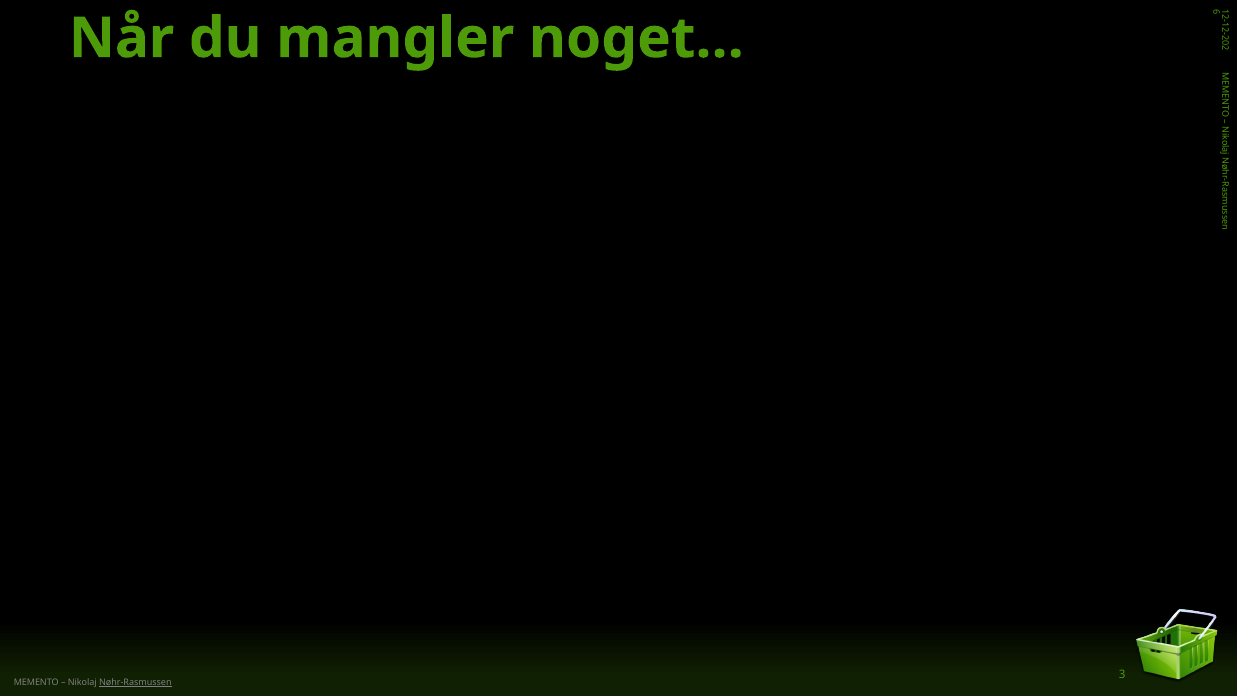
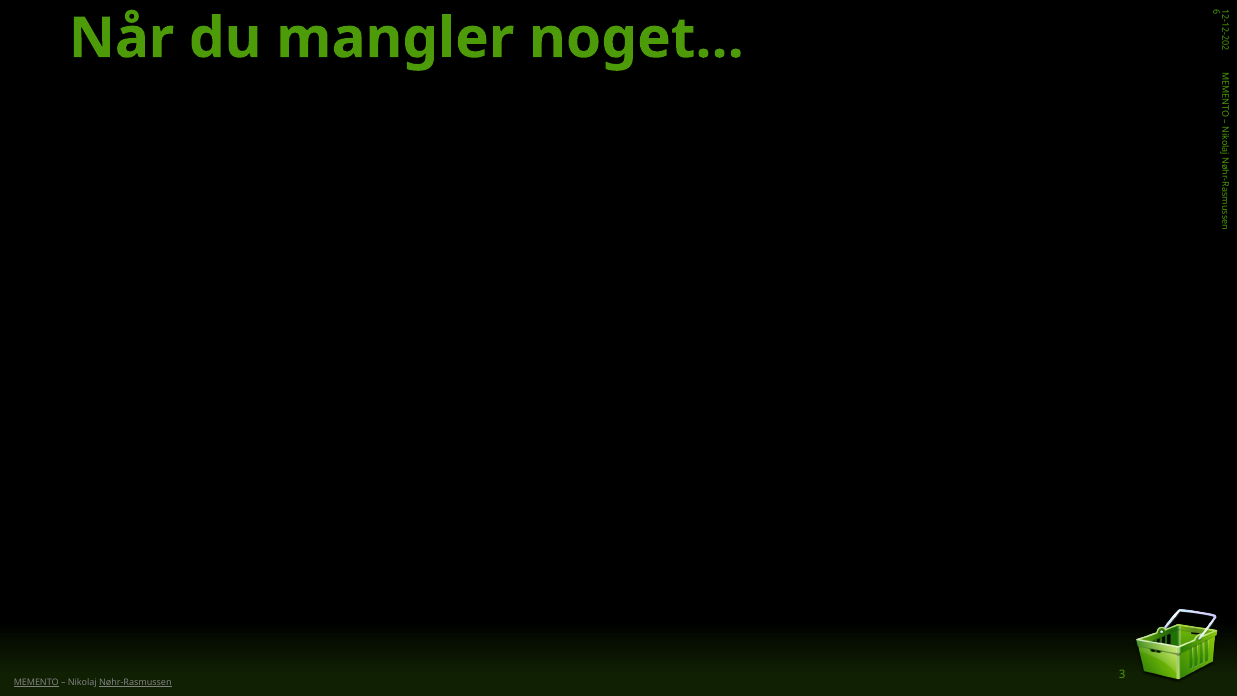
MEMENTO underline: none -> present (36, 682)
